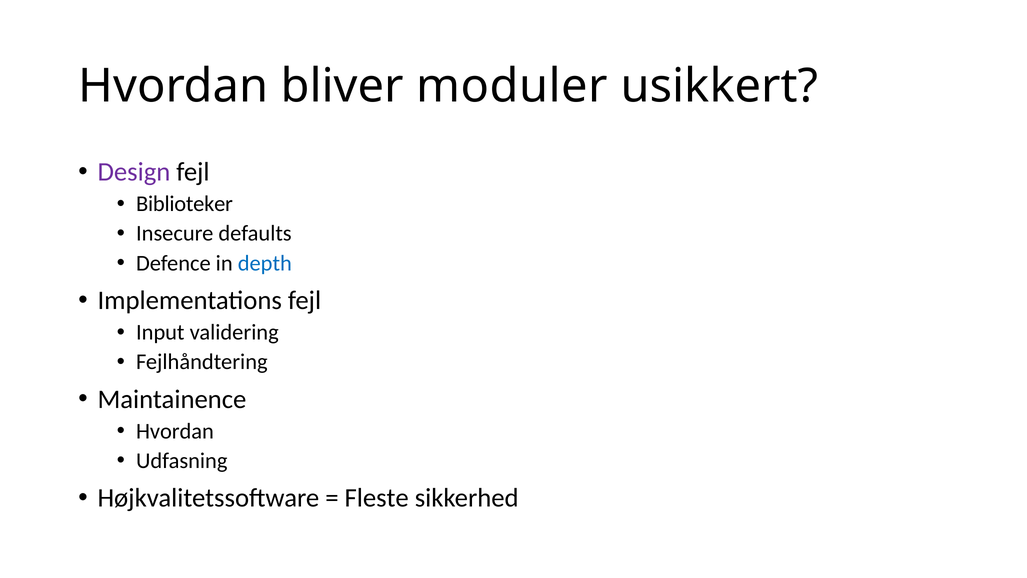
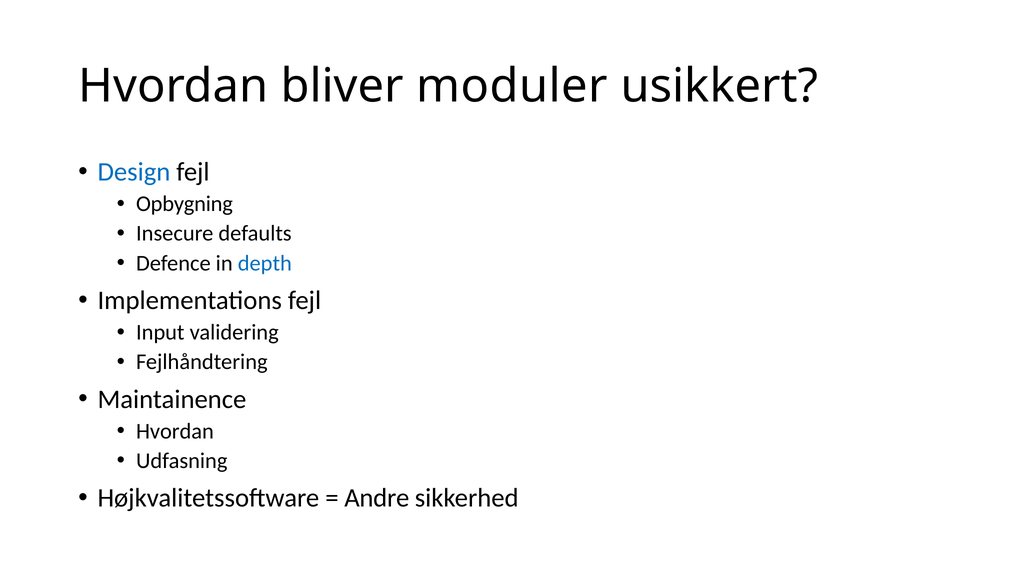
Design colour: purple -> blue (134, 172)
Biblioteker: Biblioteker -> Opbygning (184, 204)
Fleste: Fleste -> Andre (377, 498)
